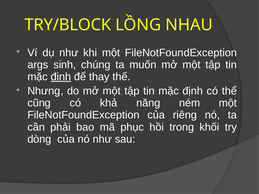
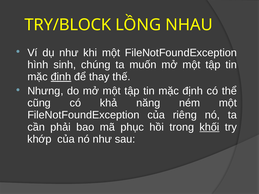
args: args -> hình (38, 65)
khối underline: none -> present (209, 127)
dòng: dòng -> khớp (39, 139)
